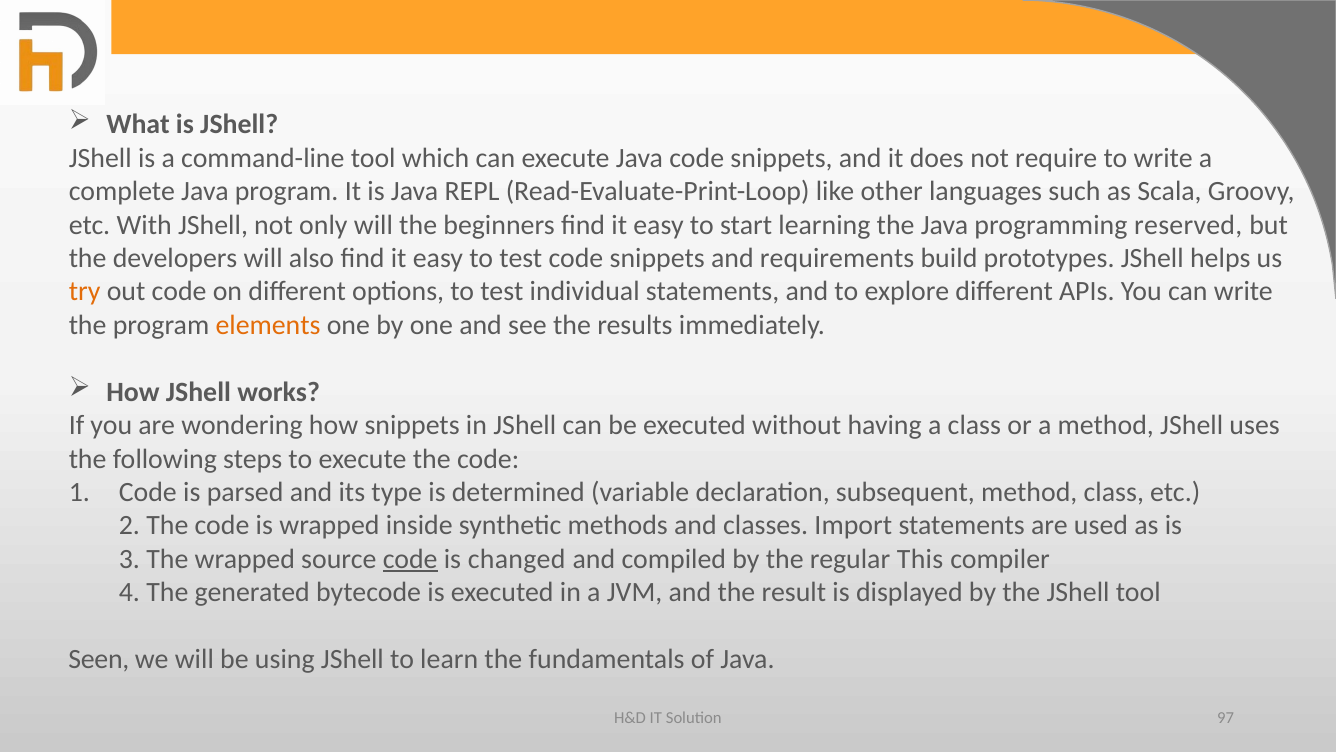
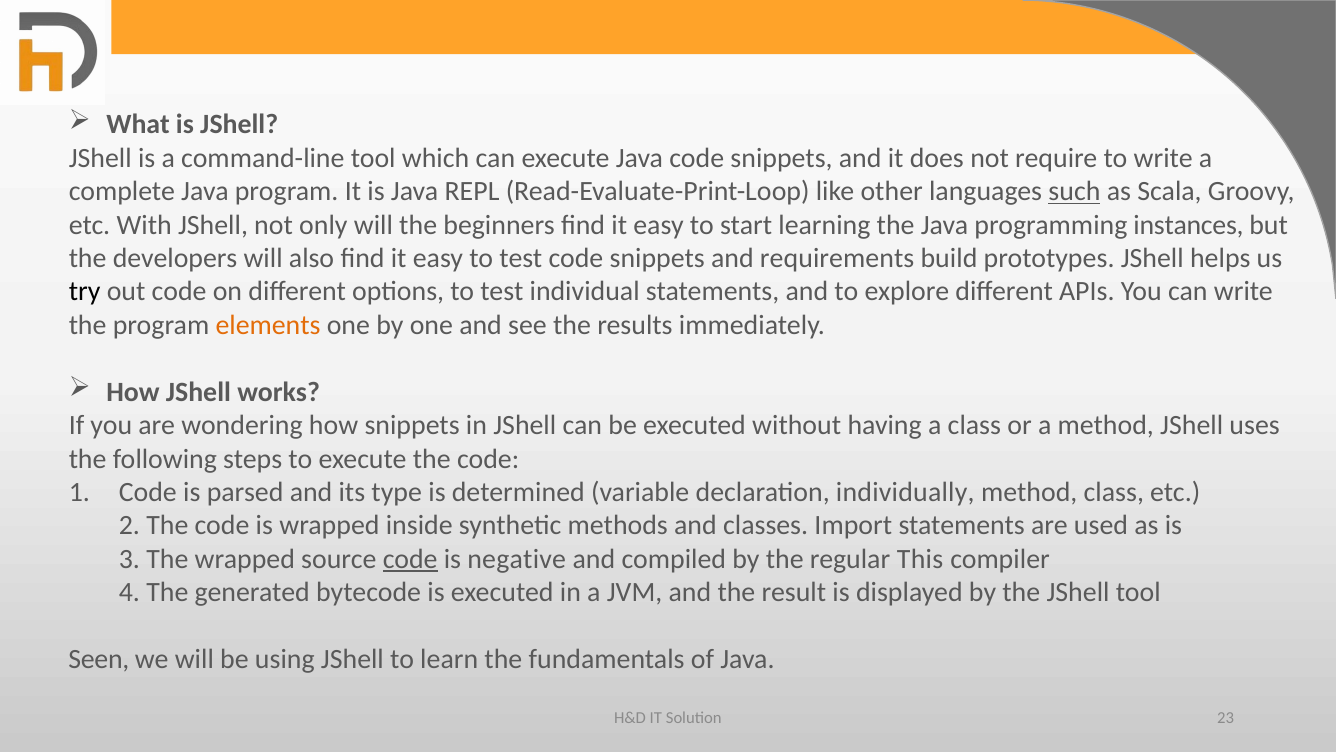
such underline: none -> present (1074, 191)
reserved: reserved -> instances (1189, 225)
try colour: orange -> black (85, 292)
subsequent: subsequent -> individually (905, 492)
changed: changed -> negative (517, 559)
97: 97 -> 23 (1226, 718)
